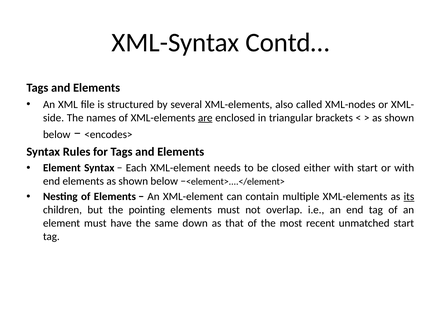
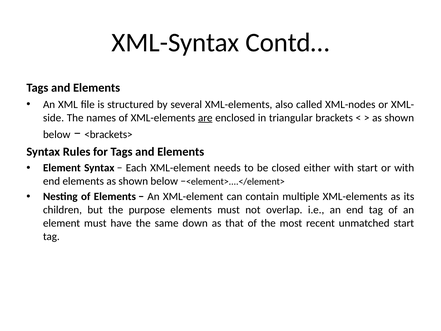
<encodes>: <encodes> -> <brackets> (108, 135)
its underline: present -> none (409, 197)
pointing: pointing -> purpose (147, 210)
